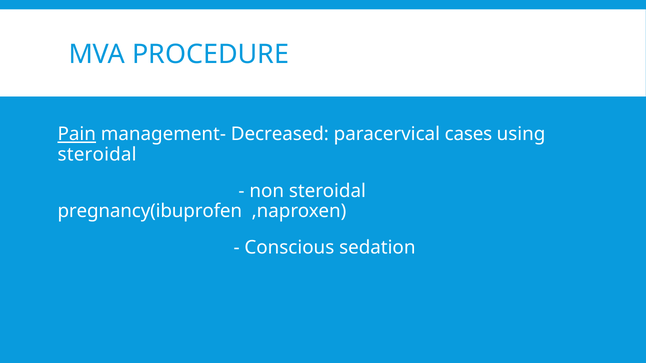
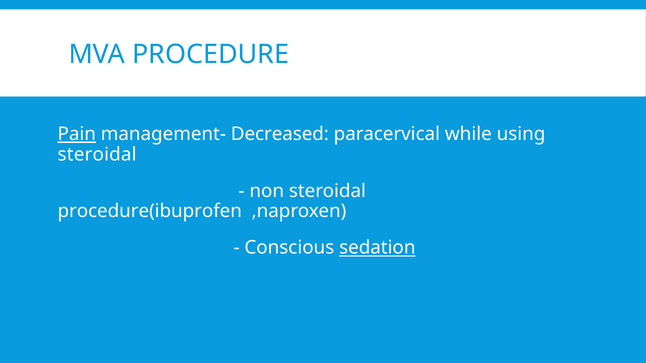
cases: cases -> while (468, 134)
pregnancy(ibuprofen: pregnancy(ibuprofen -> procedure(ibuprofen (150, 211)
sedation underline: none -> present (377, 248)
